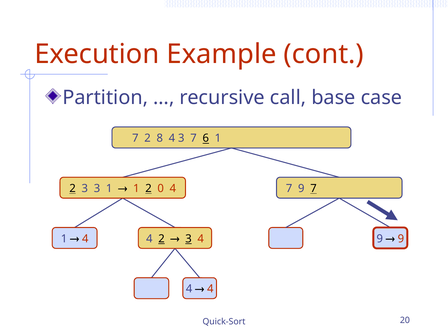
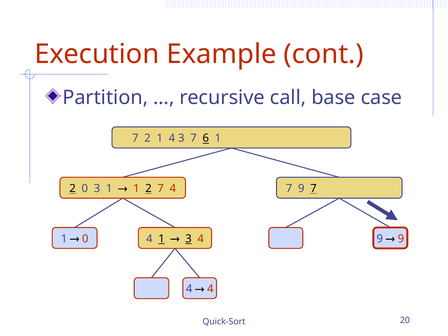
2 8: 8 -> 1 (160, 138)
3: 3 -> 0 (85, 188)
2 0: 0 -> 7 (161, 188)
4: 4 -> 0 (85, 239)
2: 2 -> 1 (161, 239)
